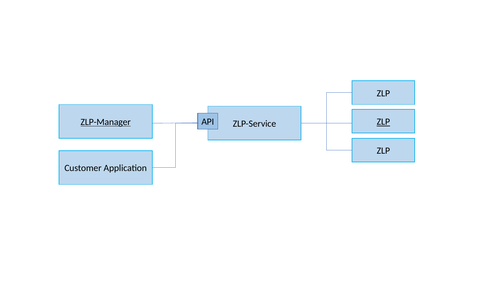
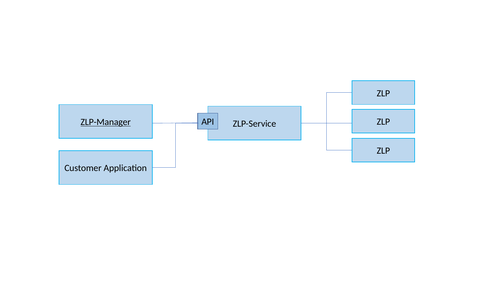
ZLP underline: present -> none (383, 122)
